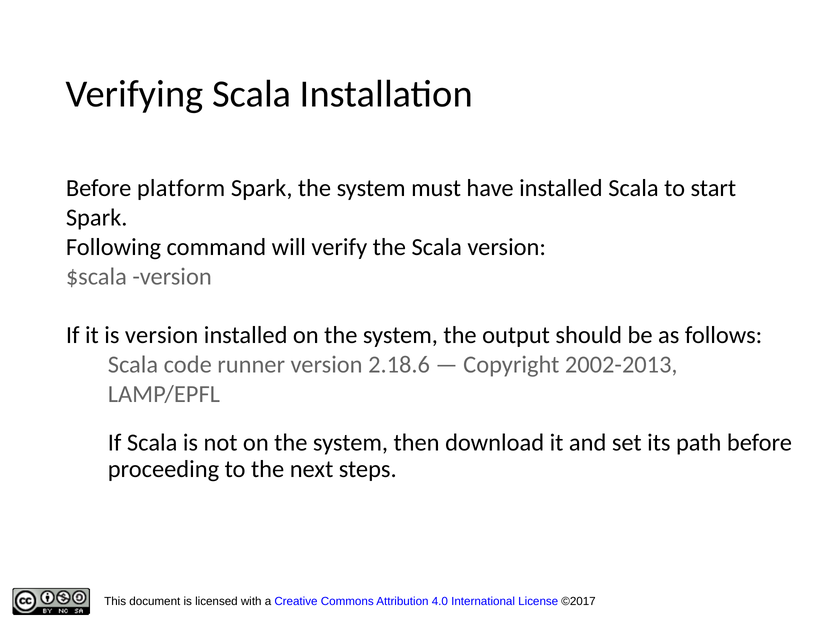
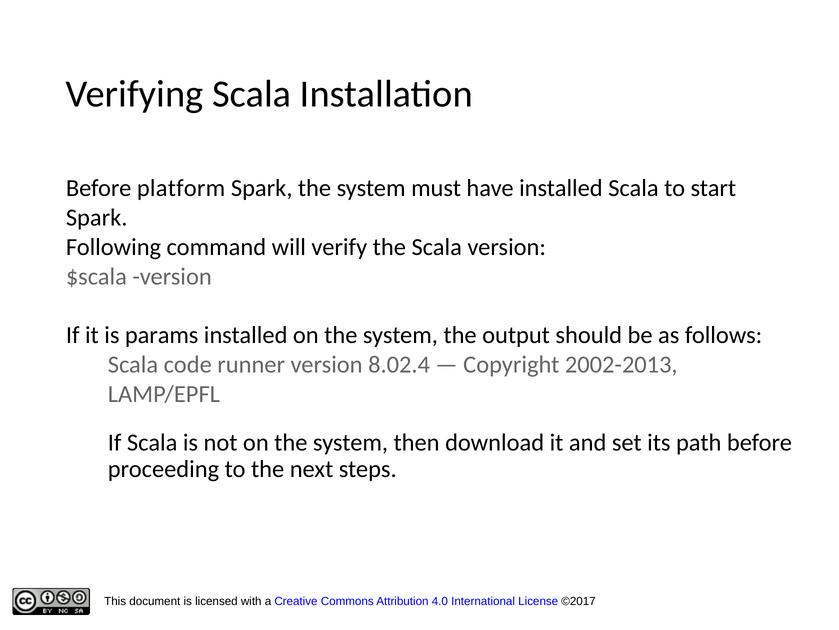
is version: version -> params (162, 335)
2.18.6: 2.18.6 -> 8.02.4 (399, 364)
